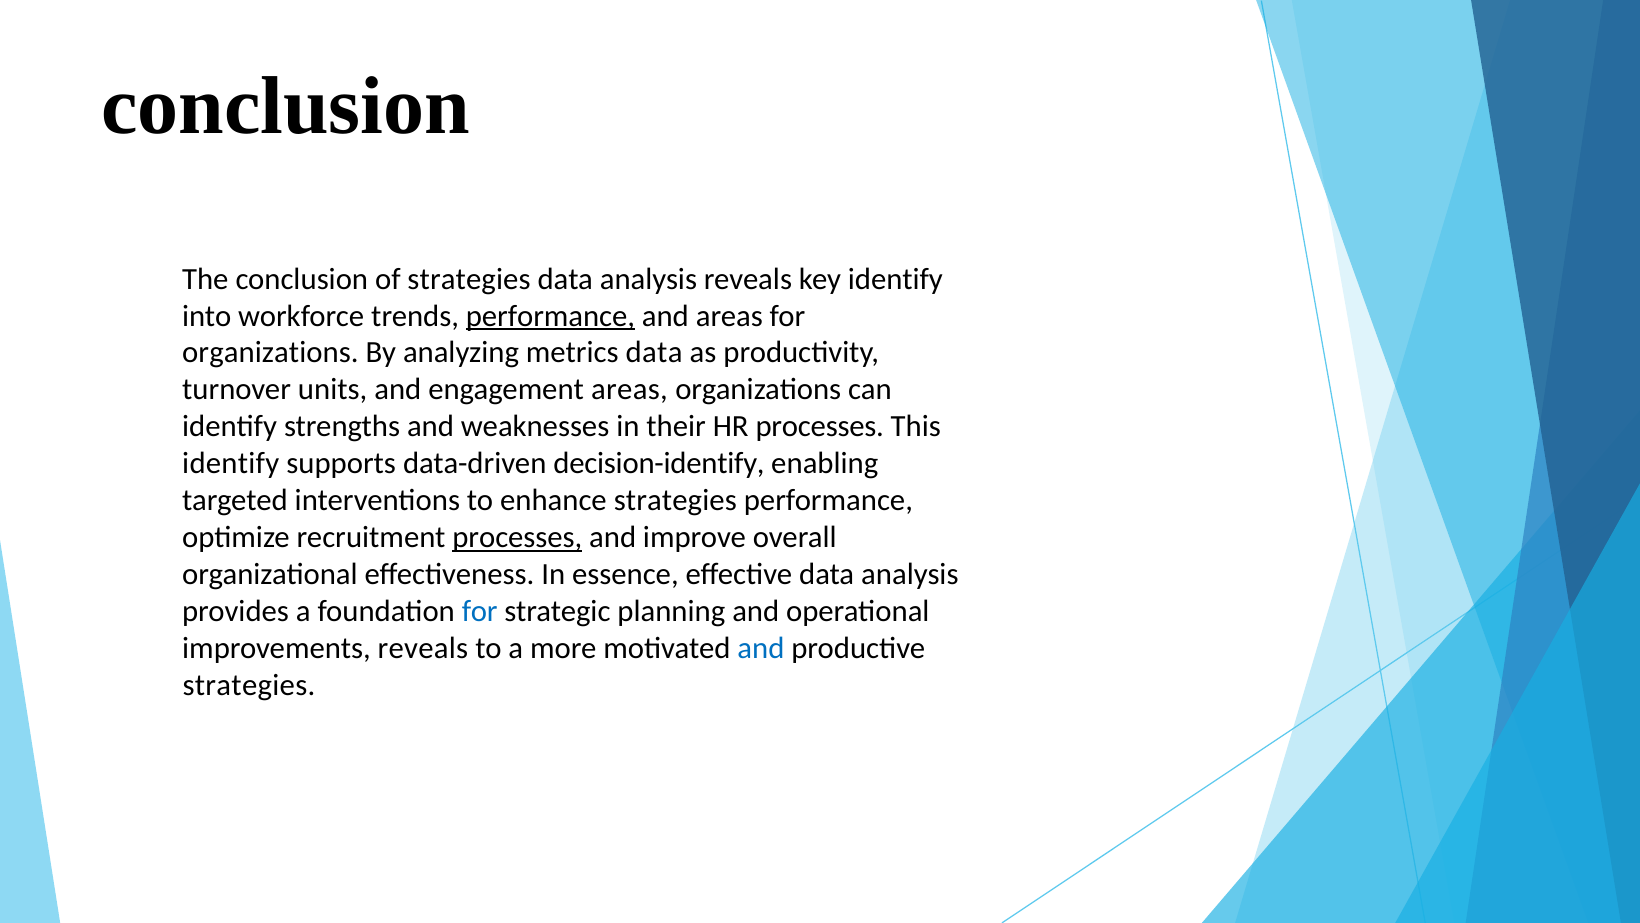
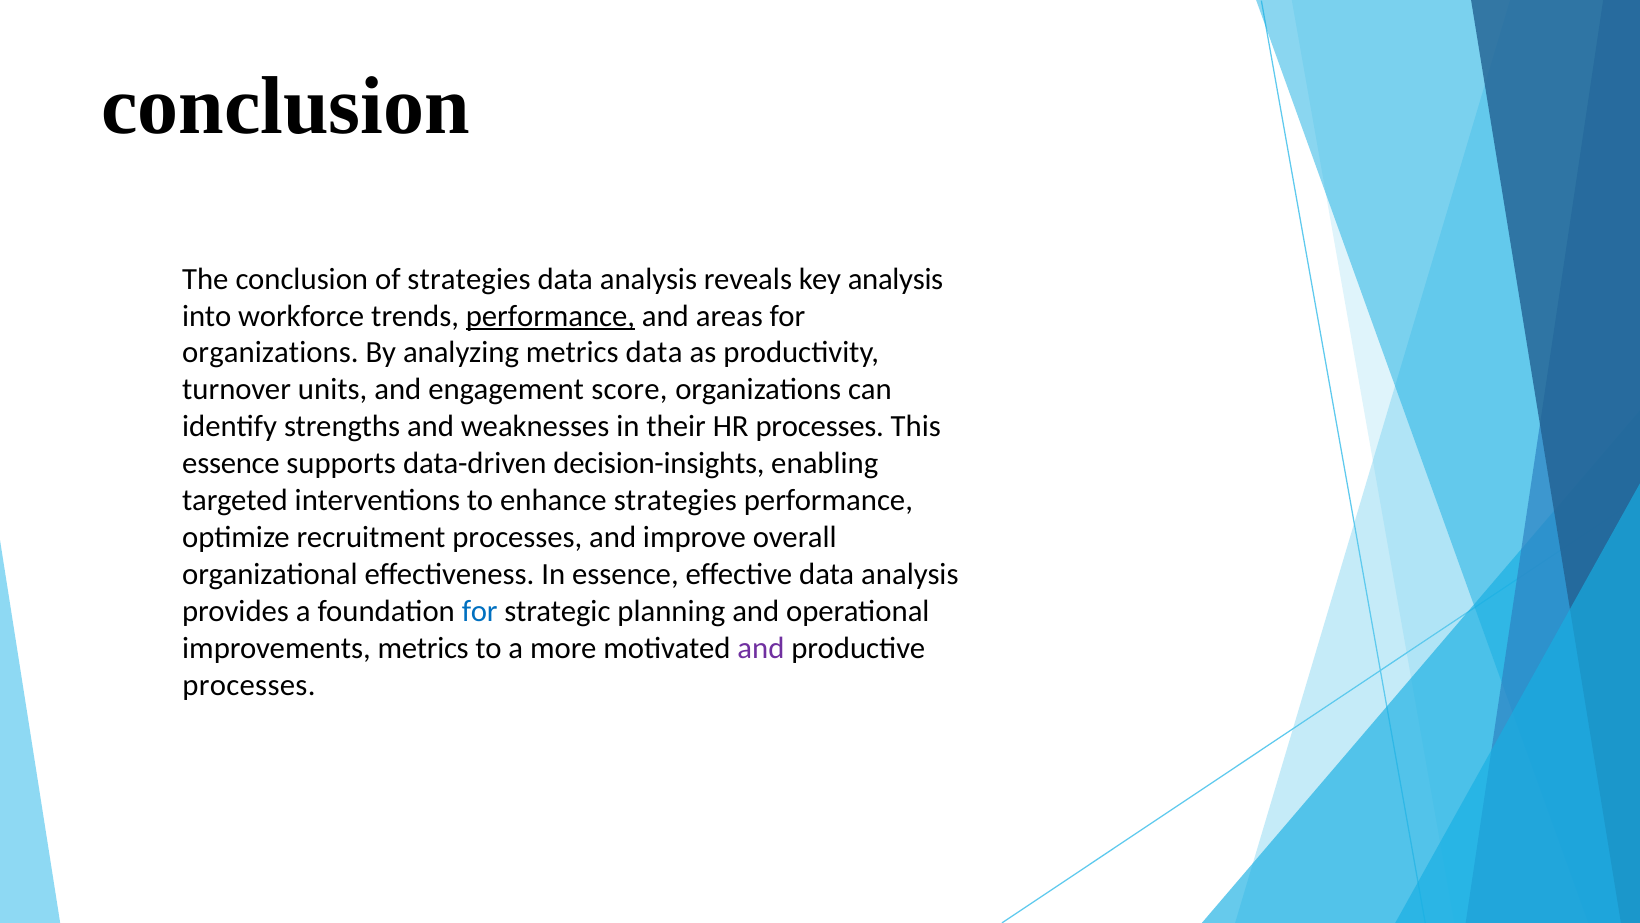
key identify: identify -> analysis (896, 279)
engagement areas: areas -> score (629, 390)
identify: identify -> essence (231, 463)
decision-identify: decision-identify -> decision-insights (659, 463)
processes underline: present -> none (517, 537)
improvements reveals: reveals -> metrics (423, 648)
and colour: blue -> purple (761, 648)
strategies: strategies -> processes (249, 685)
